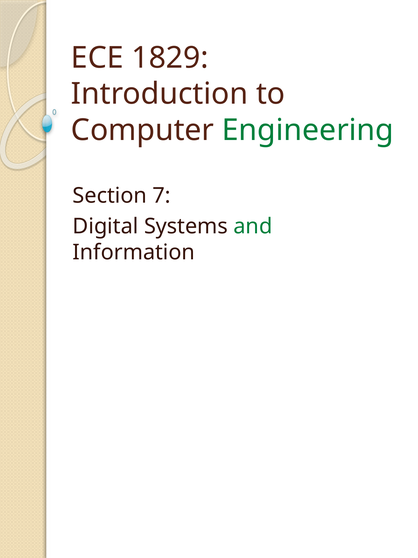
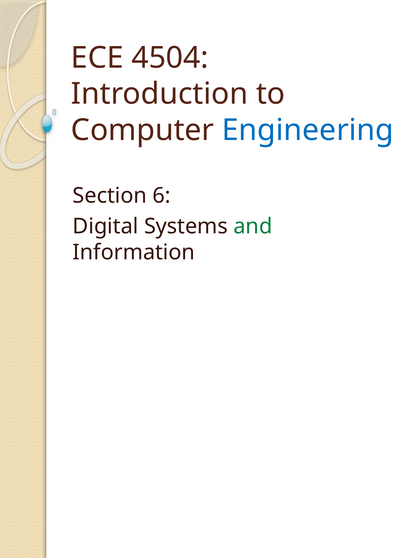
1829: 1829 -> 4504 (170, 58)
Engineering colour: green -> blue (308, 130)
7: 7 -> 6 (162, 195)
